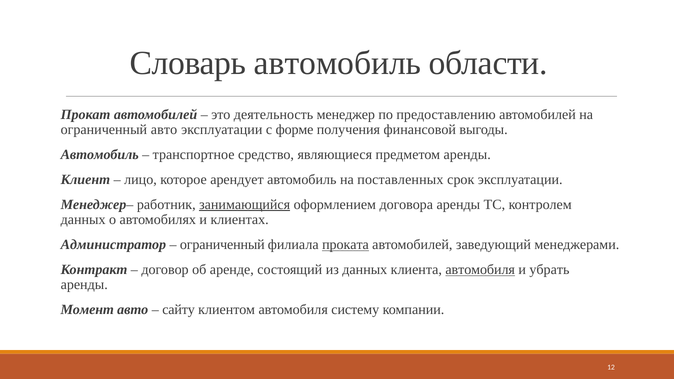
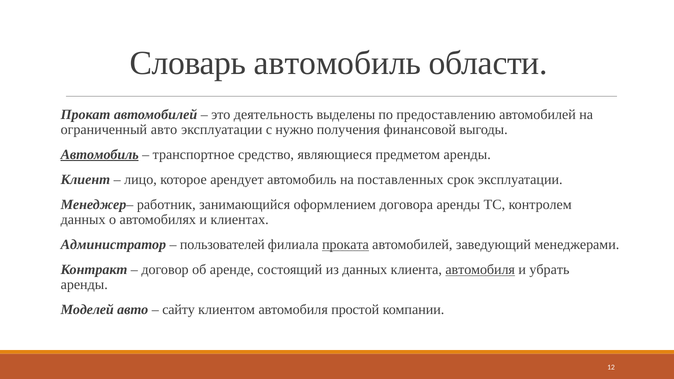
менеджер: менеджер -> выделены (346, 114)
форме: форме -> нужно (295, 130)
Автомобиль underline: none -> present (100, 155)
занимающийся underline: present -> none (245, 205)
ограниченный: ограниченный -> пользователей (222, 245)
Момент: Момент -> Моделей (87, 310)
систему: систему -> простой (355, 310)
